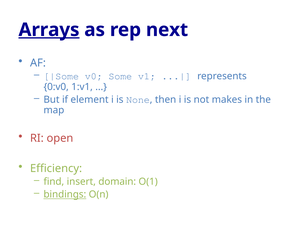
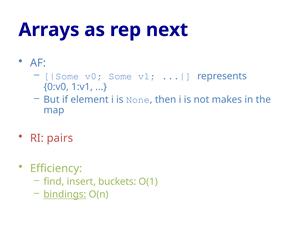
Arrays underline: present -> none (49, 30)
open: open -> pairs (60, 138)
domain: domain -> buckets (117, 182)
